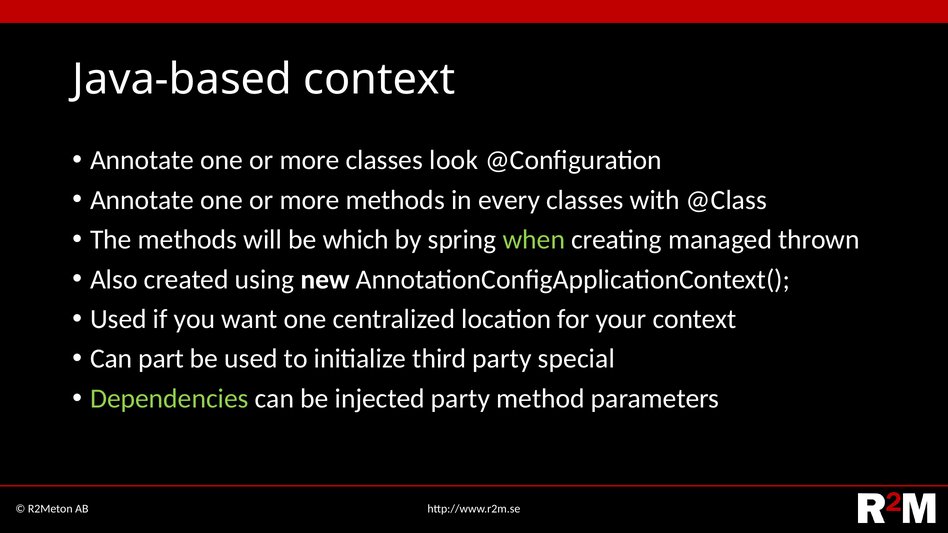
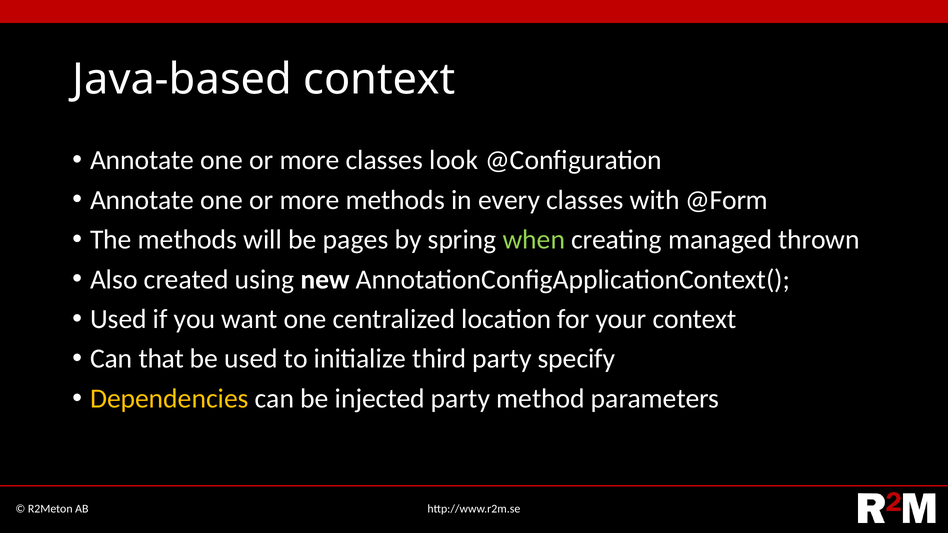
@Class: @Class -> @Form (727, 200)
which: which -> pages (356, 240)
part: part -> that (161, 359)
special: special -> specify (576, 359)
Dependencies colour: light green -> yellow (169, 399)
